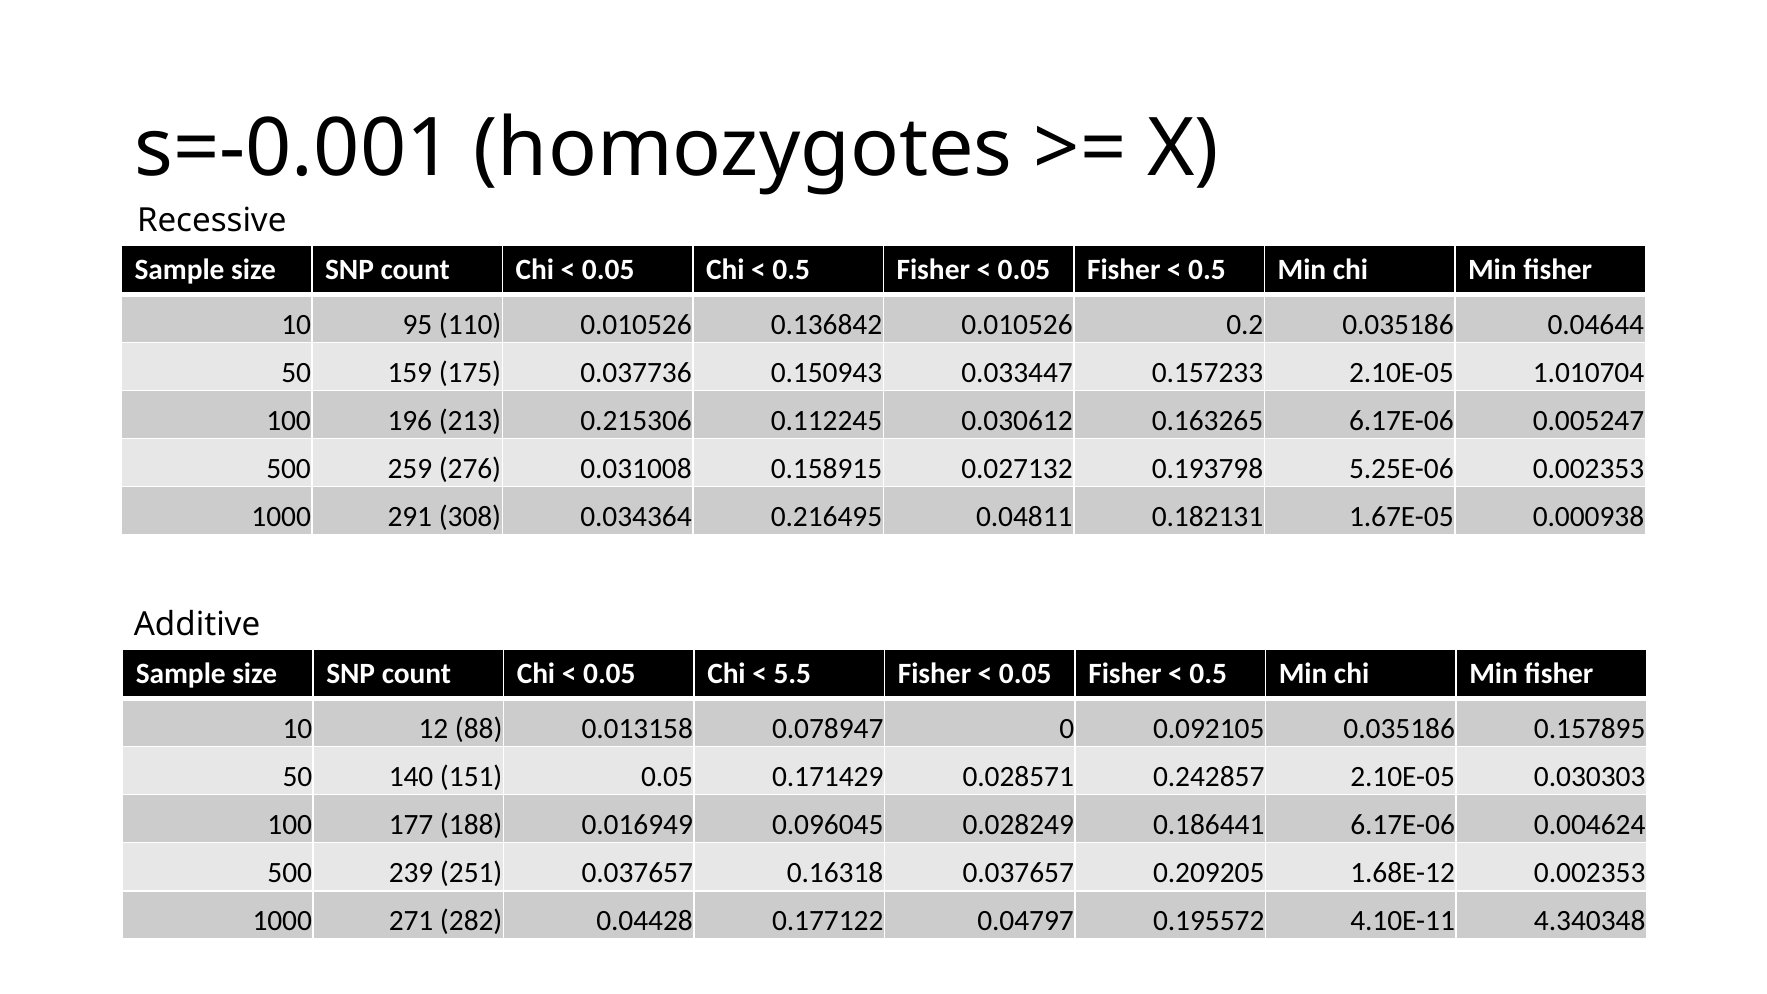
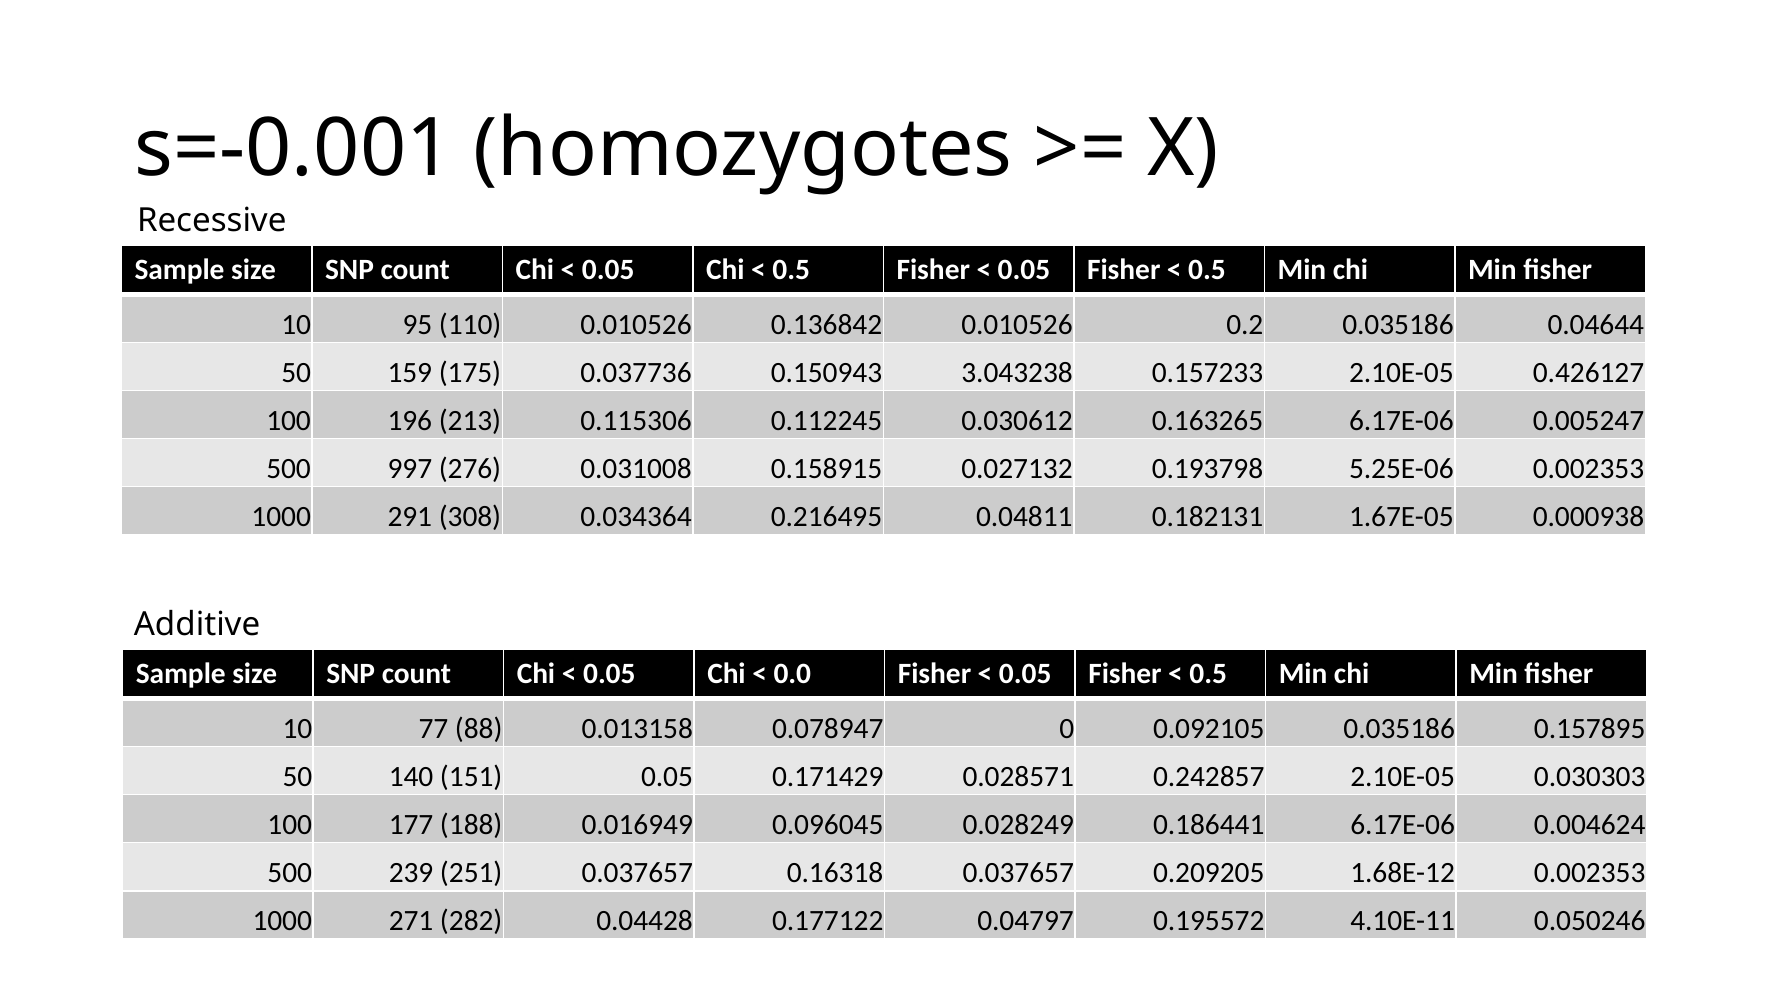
0.033447: 0.033447 -> 3.043238 (1017, 373)
1.010704: 1.010704 -> 0.426127 (1589, 373)
0.215306: 0.215306 -> 0.115306 (636, 421)
259: 259 -> 997 (410, 469)
5.5: 5.5 -> 0.0 (792, 674)
12: 12 -> 77 (434, 729)
4.340348: 4.340348 -> 0.050246 (1590, 921)
